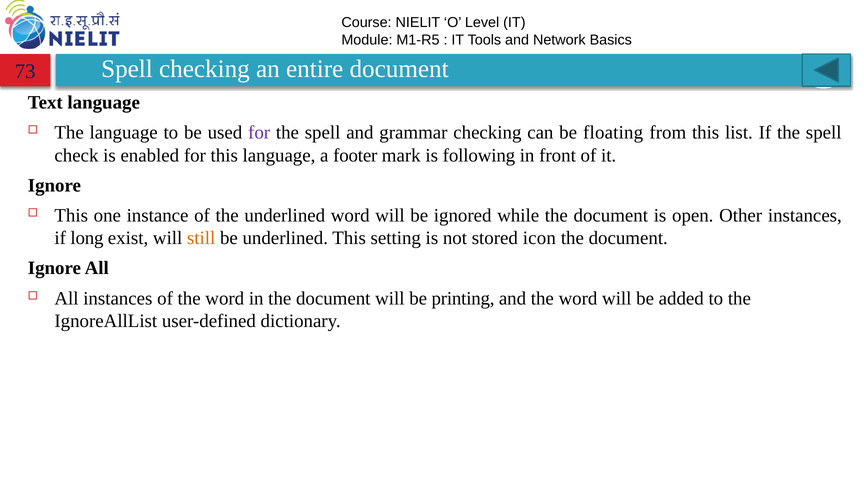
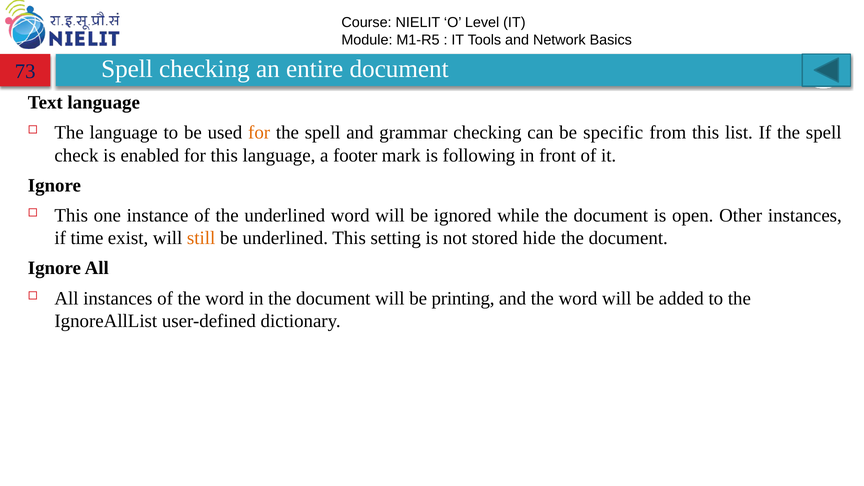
for colour: purple -> orange (259, 133)
floating: floating -> specific (613, 133)
long: long -> time (87, 238)
icon: icon -> hide (539, 238)
